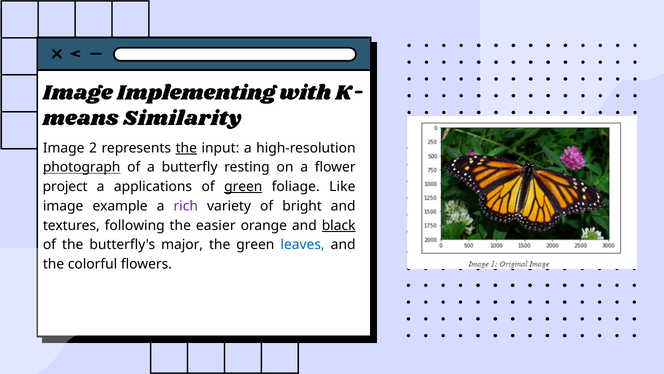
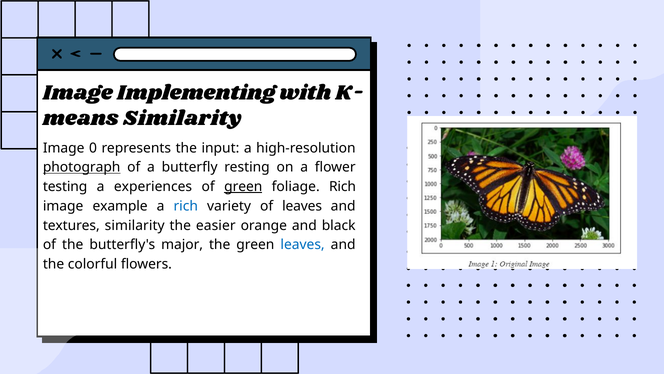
2: 2 -> 0 (93, 148)
the underline: present -> none (186, 148)
project: project -> testing (65, 186)
applications: applications -> experiences (153, 186)
foliage Like: Like -> Rich (342, 186)
rich colour: purple -> blue (186, 206)
of bright: bright -> leaves (302, 206)
textures following: following -> similarity (135, 225)
black underline: present -> none (339, 225)
